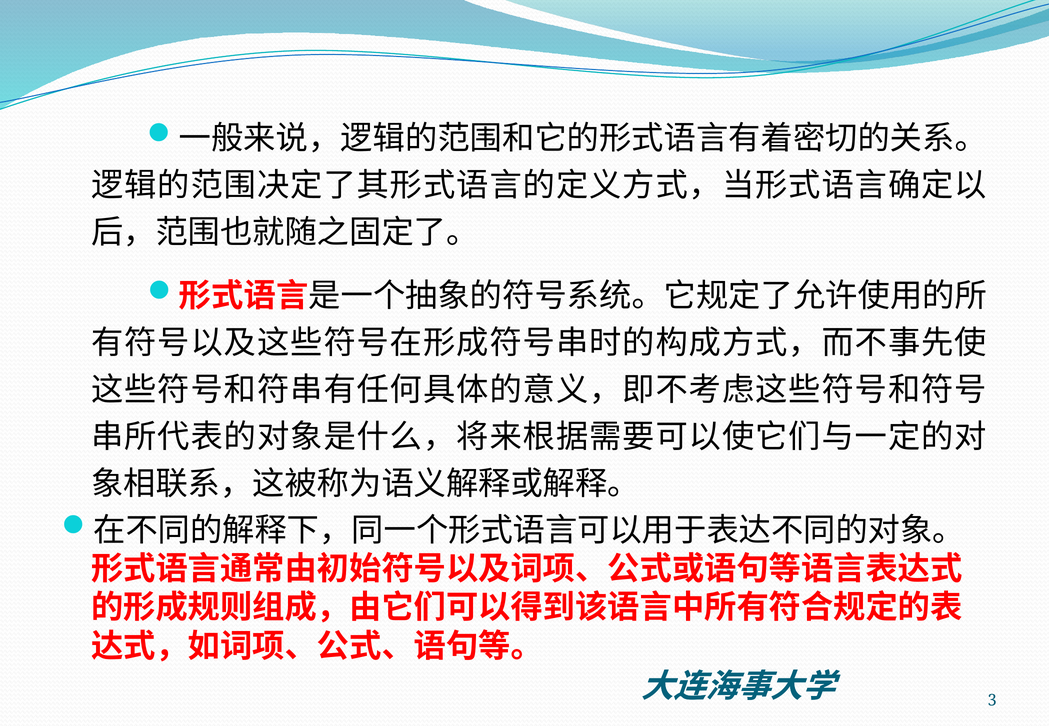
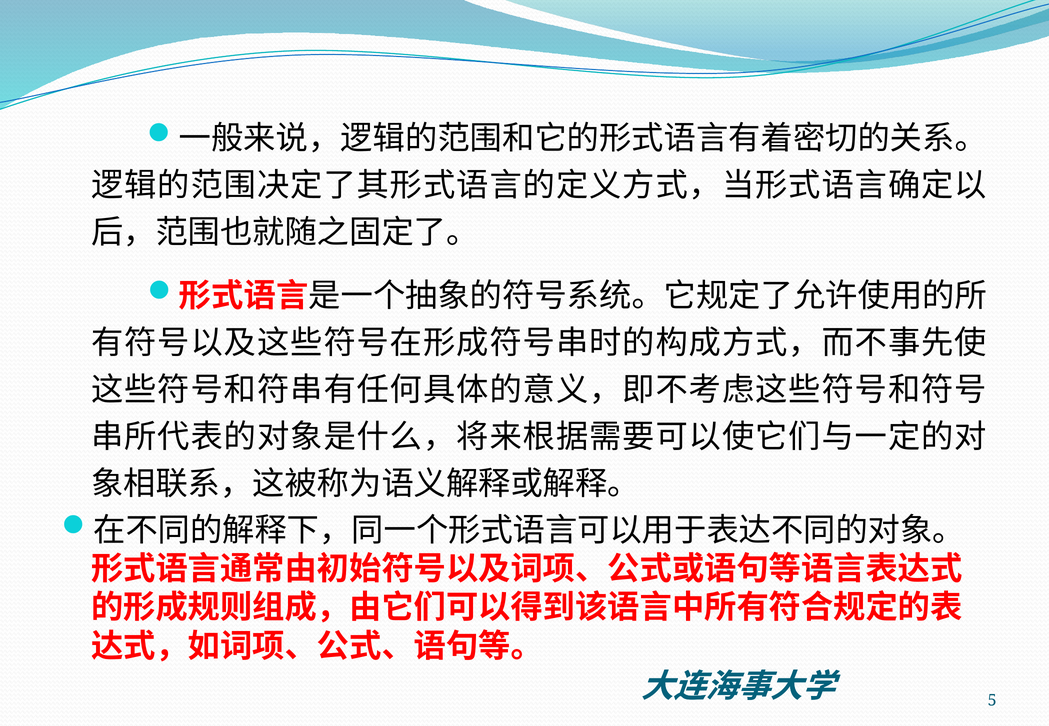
3: 3 -> 5 (992, 701)
